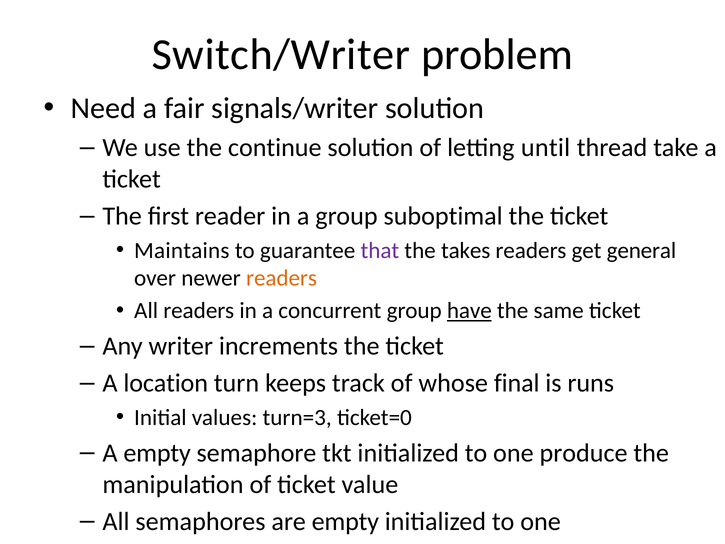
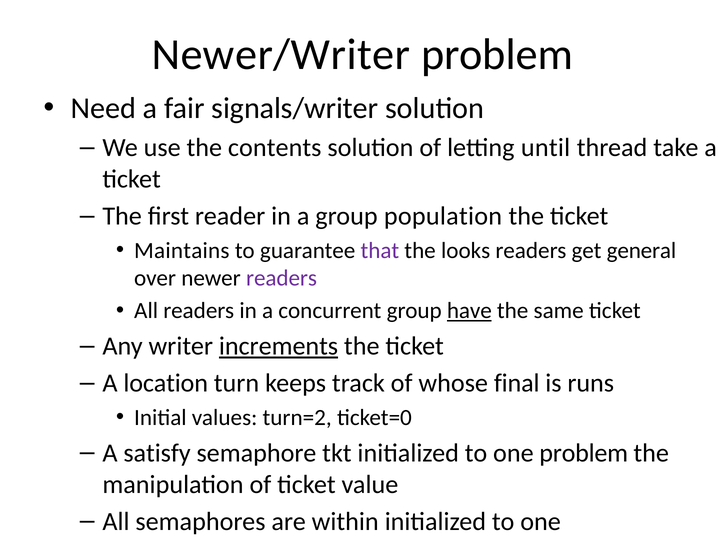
Switch/Writer: Switch/Writer -> Newer/Writer (281, 54)
continue: continue -> contents (275, 148)
suboptimal: suboptimal -> population (443, 216)
takes: takes -> looks (466, 250)
readers colour: orange -> purple (282, 278)
increments underline: none -> present (279, 346)
turn=3: turn=3 -> turn=2 (297, 417)
A empty: empty -> satisfy (157, 453)
one produce: produce -> problem (584, 453)
are empty: empty -> within (345, 521)
